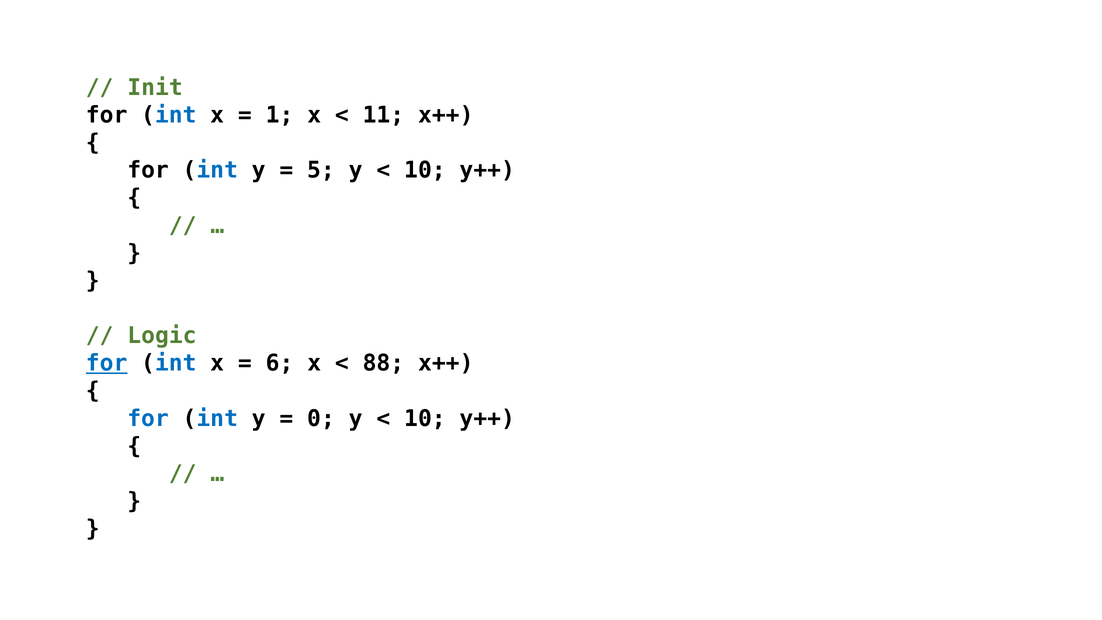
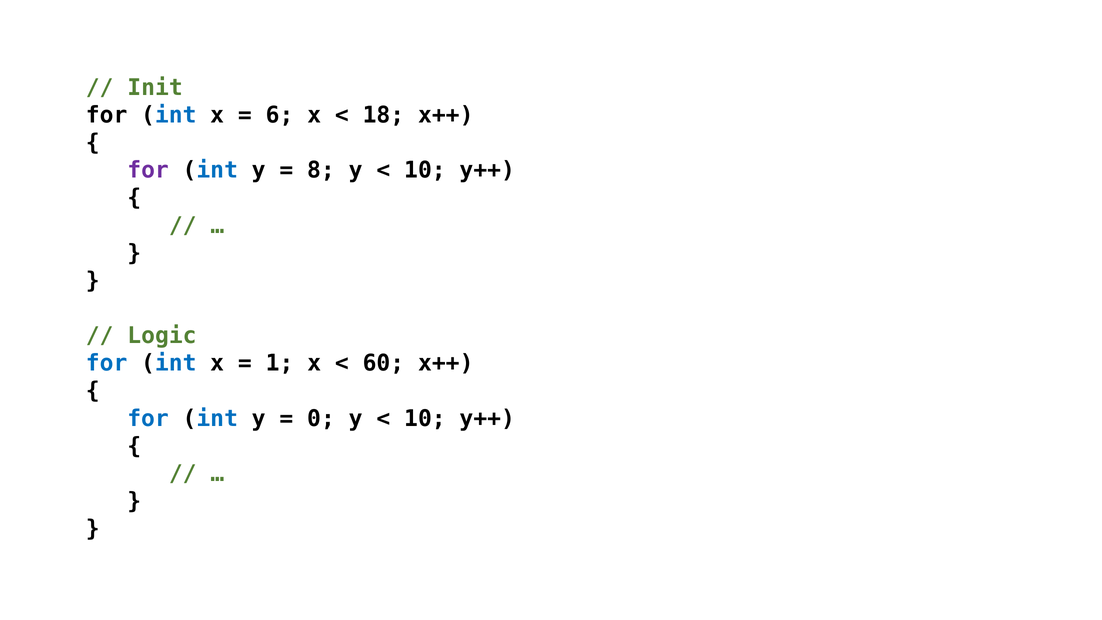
1: 1 -> 6 (279, 115)
11: 11 -> 18 (383, 115)
for colour: black -> purple (148, 170)
5: 5 -> 8 (321, 170)
for underline: present -> none (107, 363)
6: 6 -> 1 (279, 363)
88: 88 -> 60 (383, 363)
